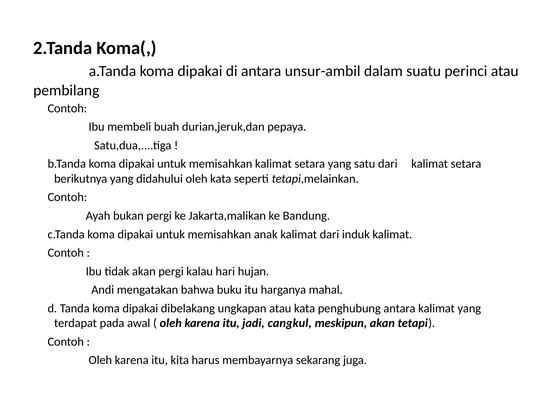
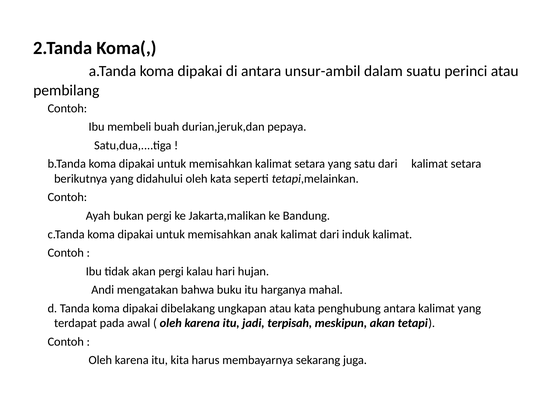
cangkul: cangkul -> terpisah (290, 323)
